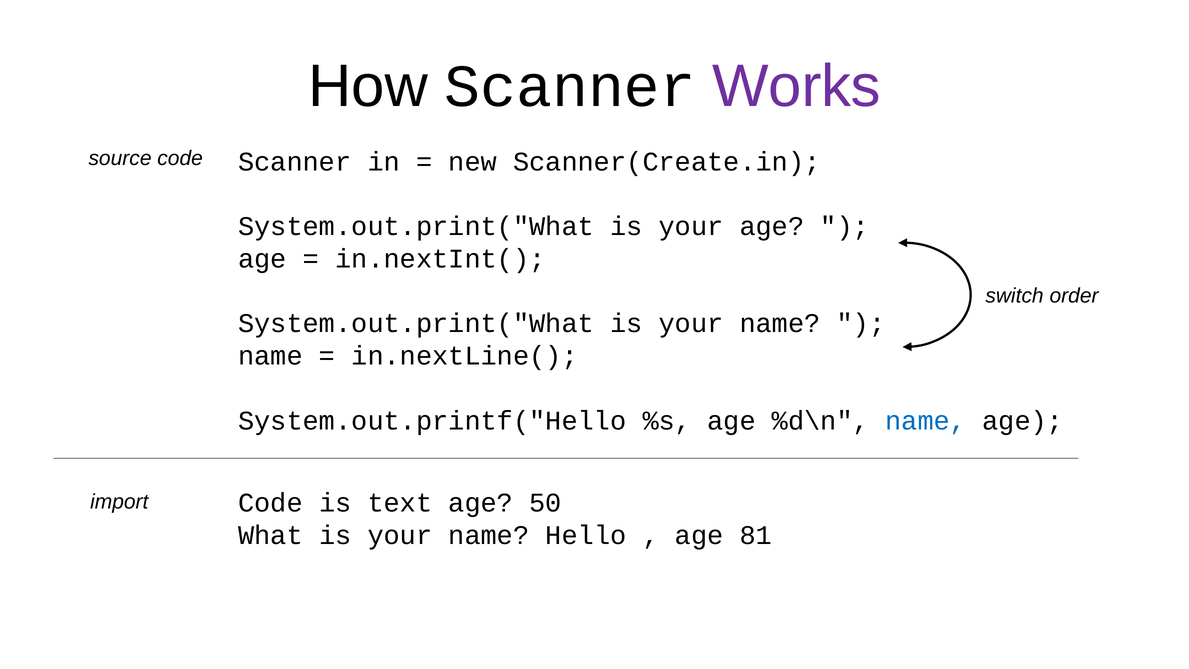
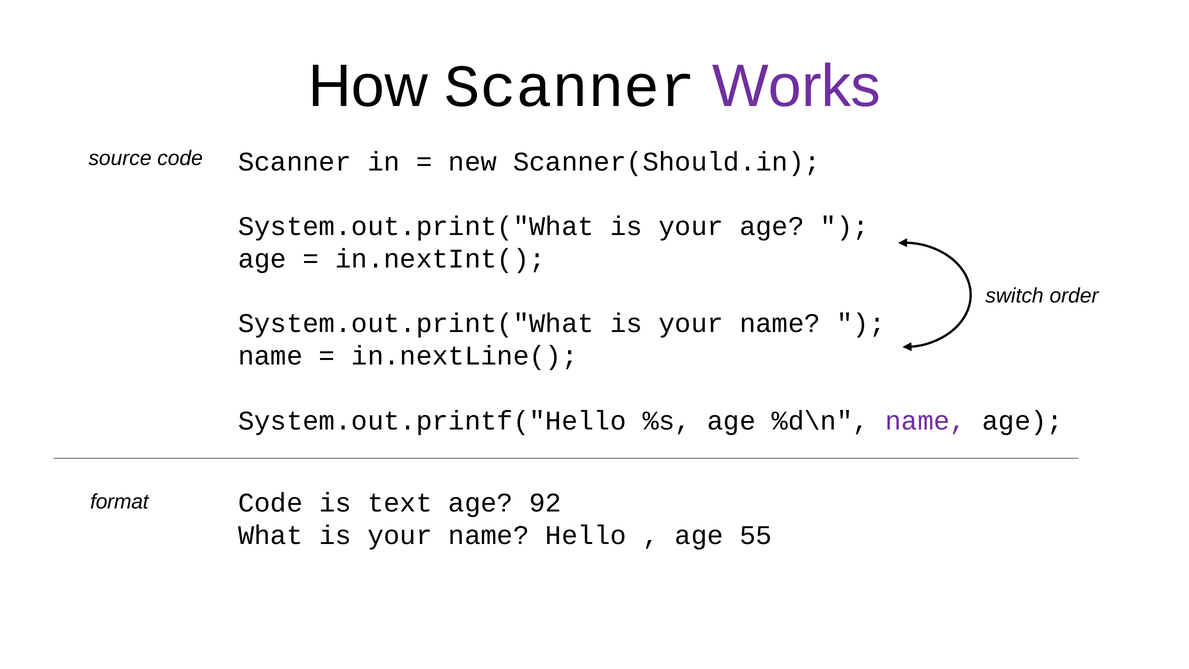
Scanner(Create.in: Scanner(Create.in -> Scanner(Should.in (667, 162)
name colour: blue -> purple (926, 421)
import: import -> format (119, 502)
50: 50 -> 92 (545, 503)
81: 81 -> 55 (756, 535)
